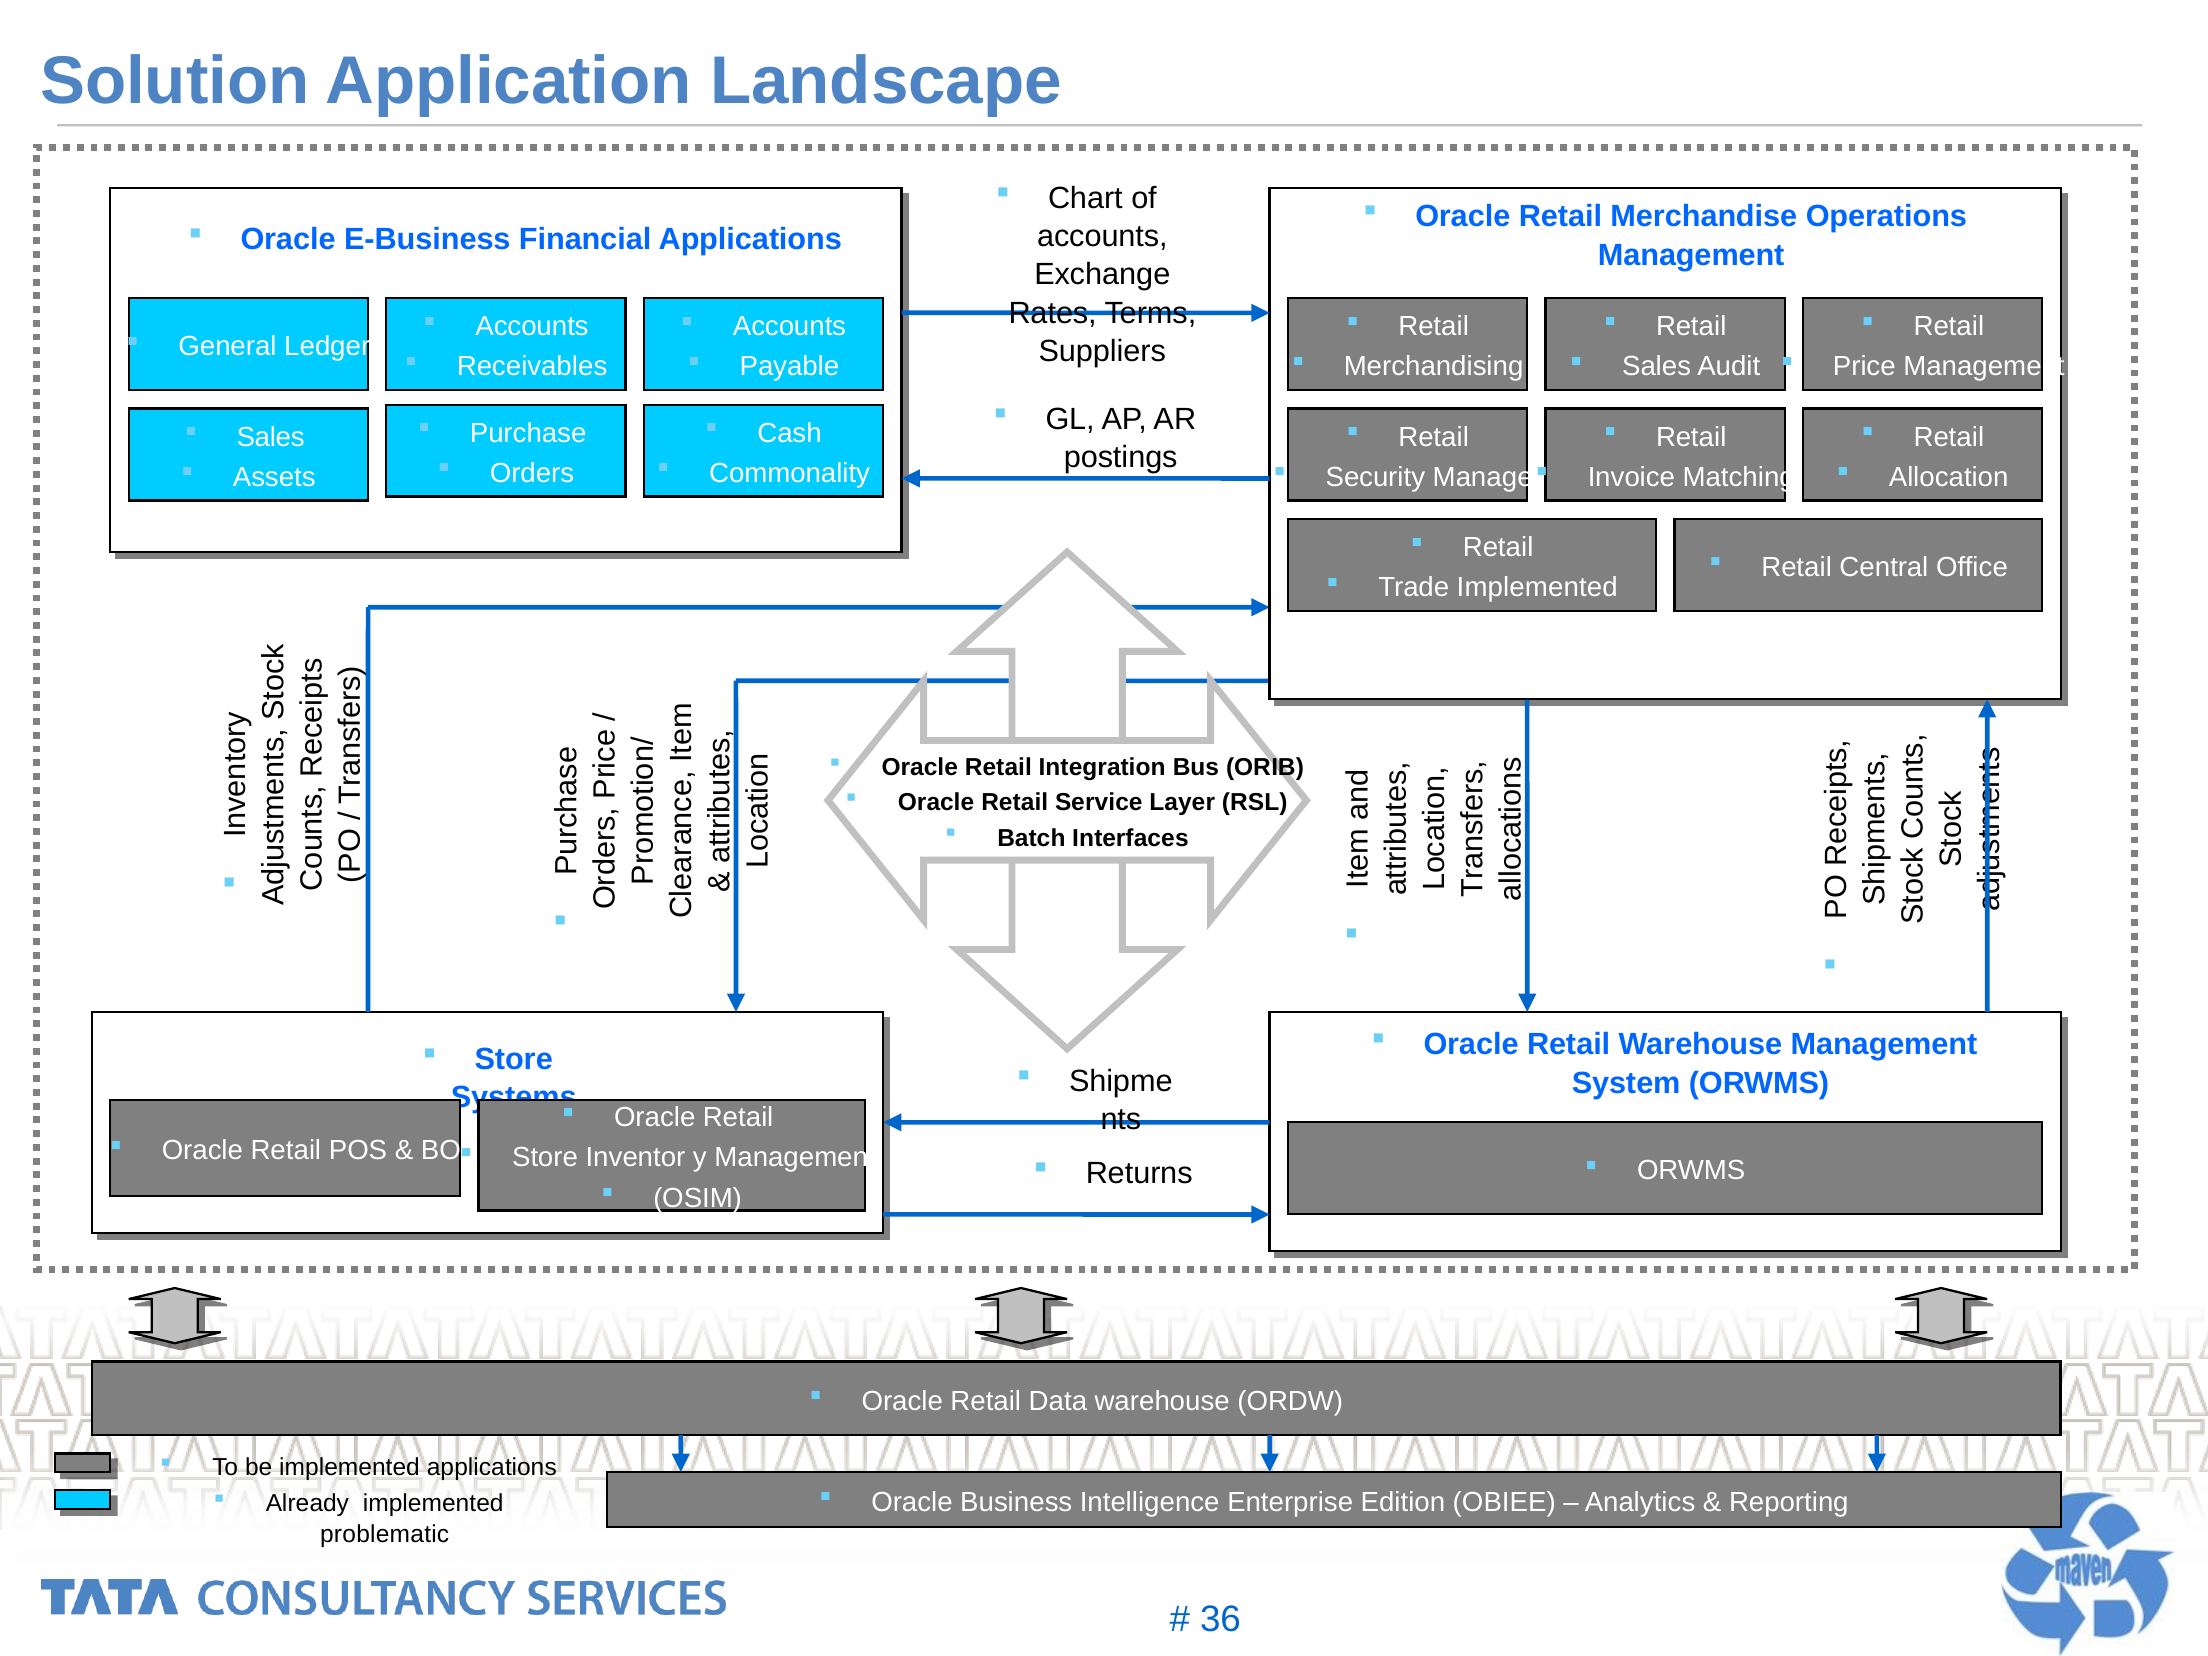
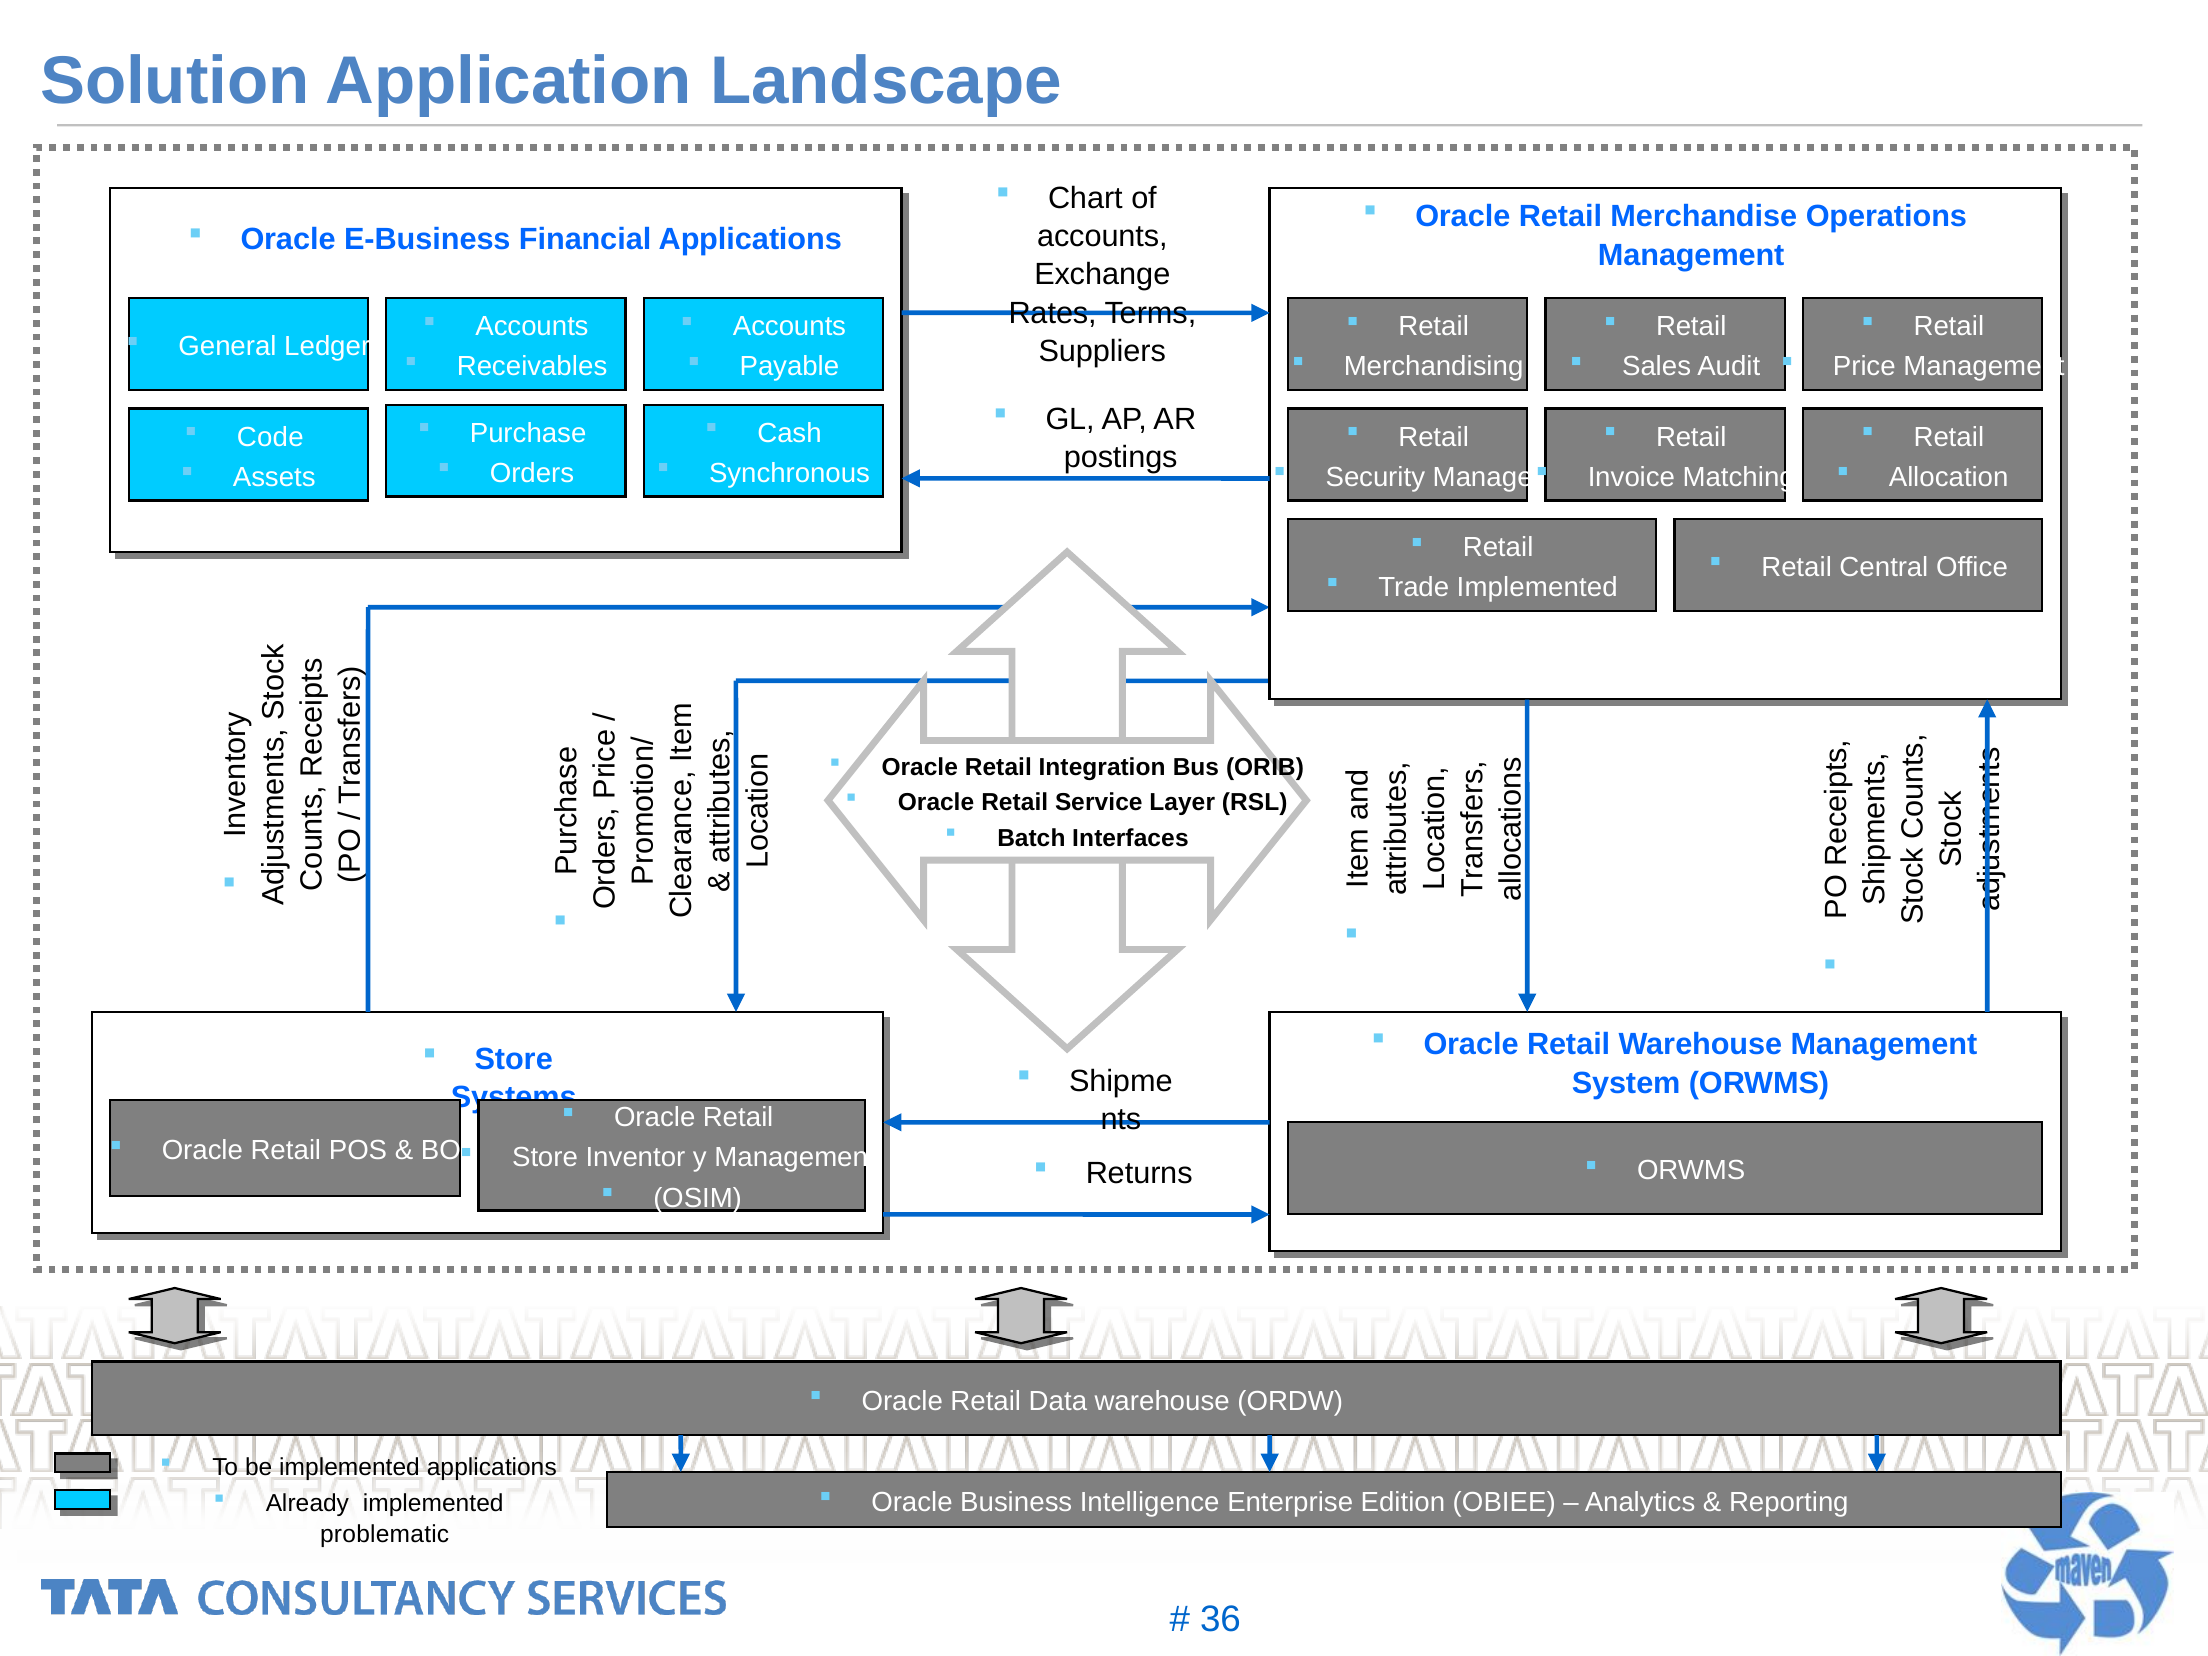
Sales: Sales -> Code (270, 437)
Commonality: Commonality -> Synchronous (790, 473)
